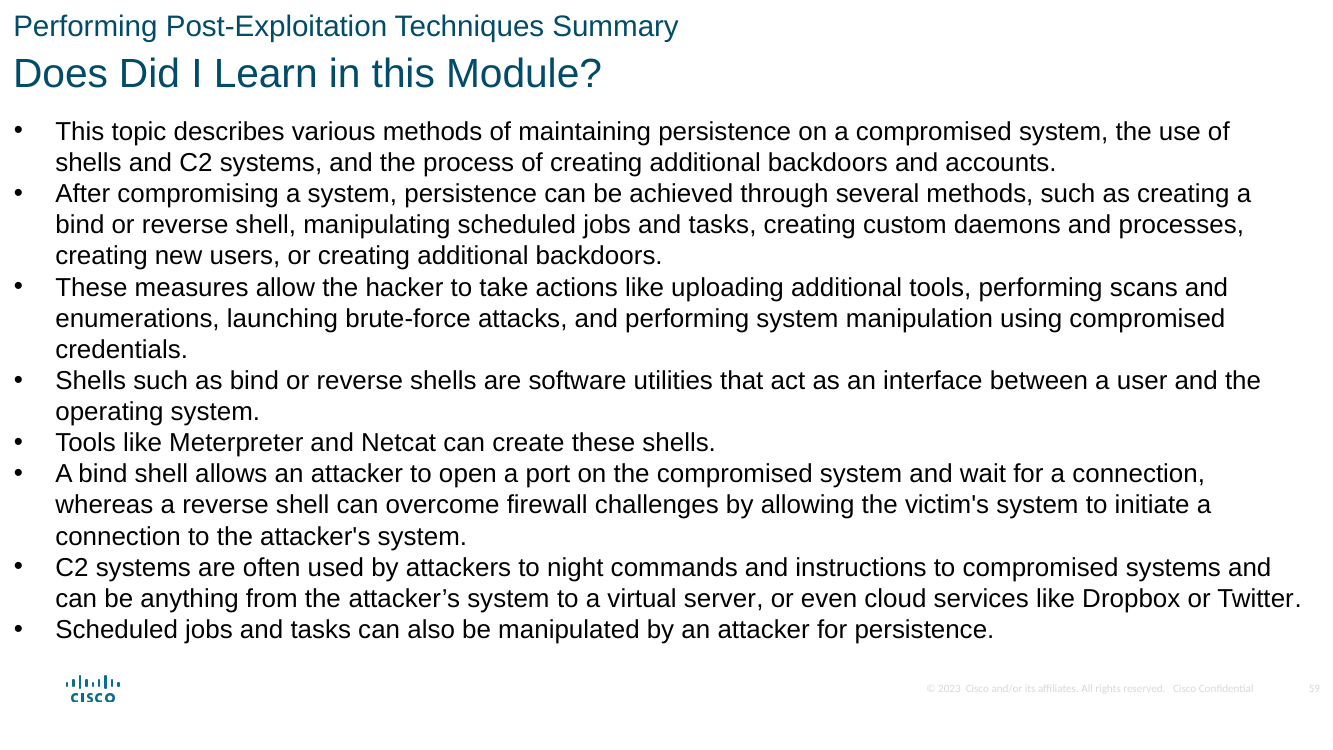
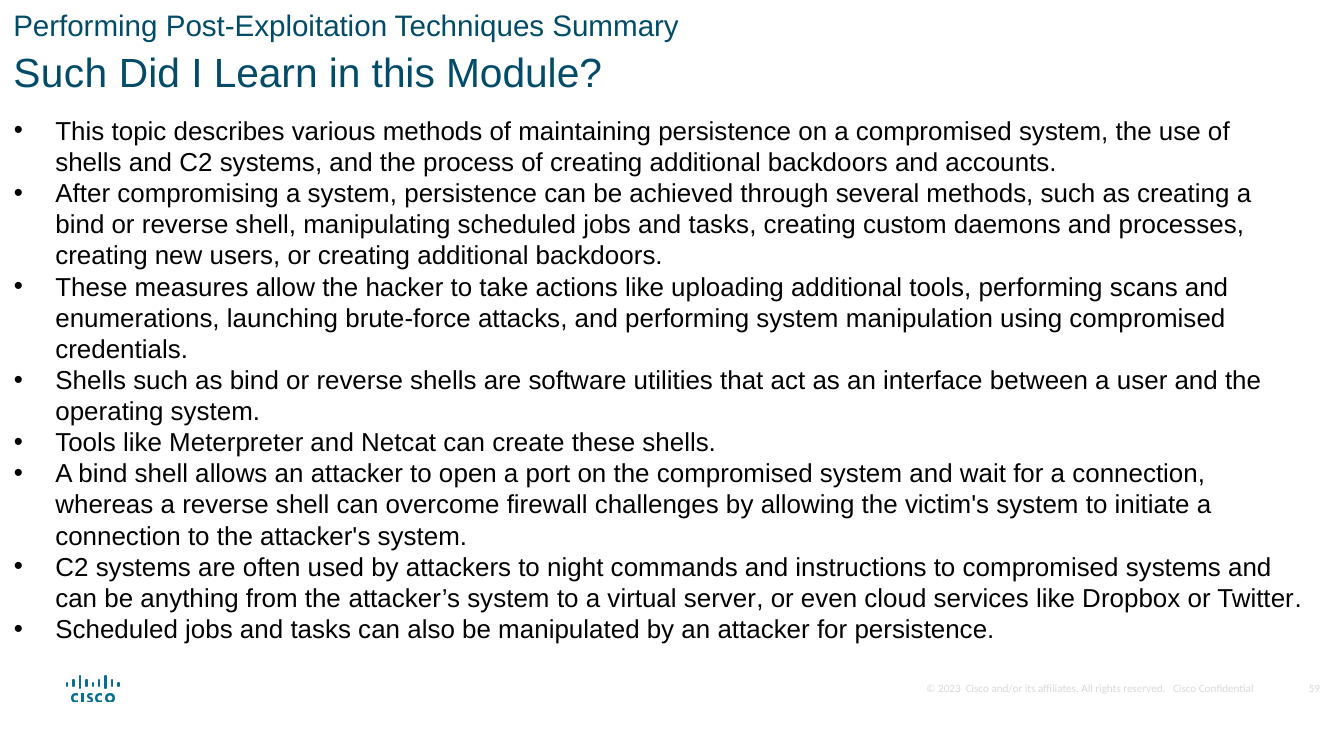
Does: Does -> Such (60, 74)
